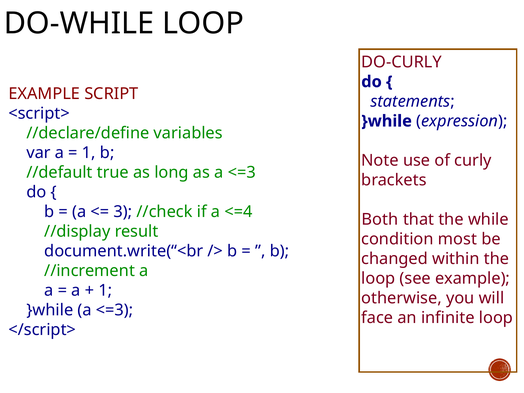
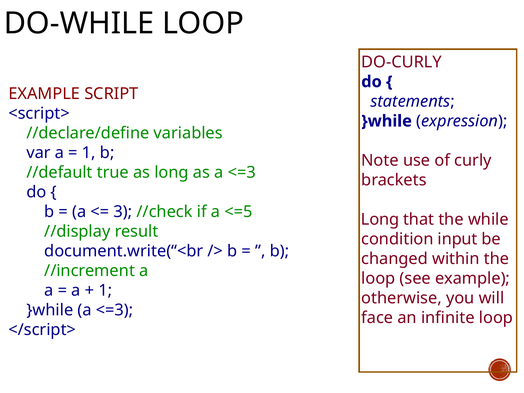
<=4: <=4 -> <=5 (238, 212)
Both: Both -> Long (380, 219)
most: most -> input (458, 239)
